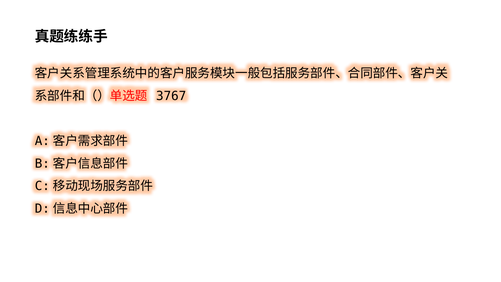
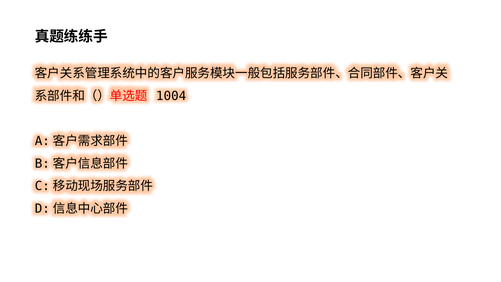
3767: 3767 -> 1004 (171, 96)
